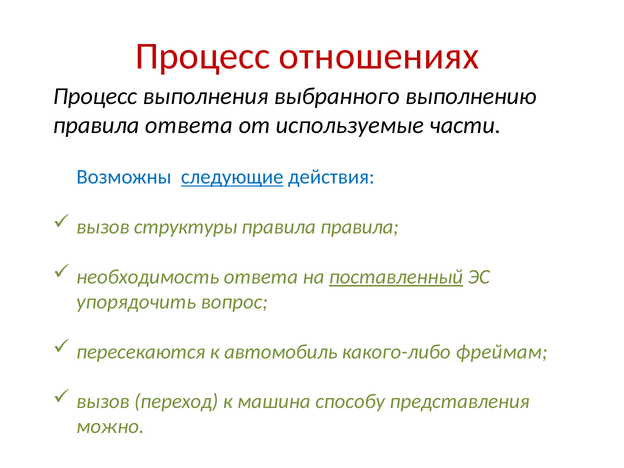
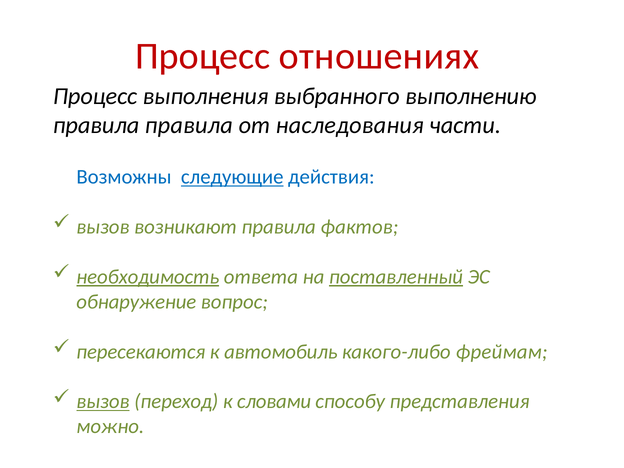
правила ответа: ответа -> правила (189, 125)
используемые: используемые -> наследования (350, 125)
структуры: структуры -> возникают (186, 227)
правила правила: правила -> фактов (359, 227)
необходимость underline: none -> present (148, 277)
упорядочить: упорядочить -> обнаружение (136, 302)
вызов underline: none -> present (103, 402)
машина: машина -> словами (274, 402)
